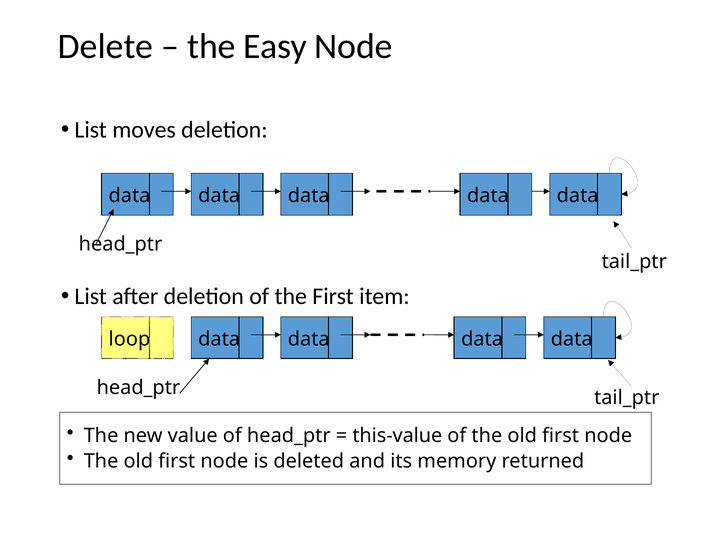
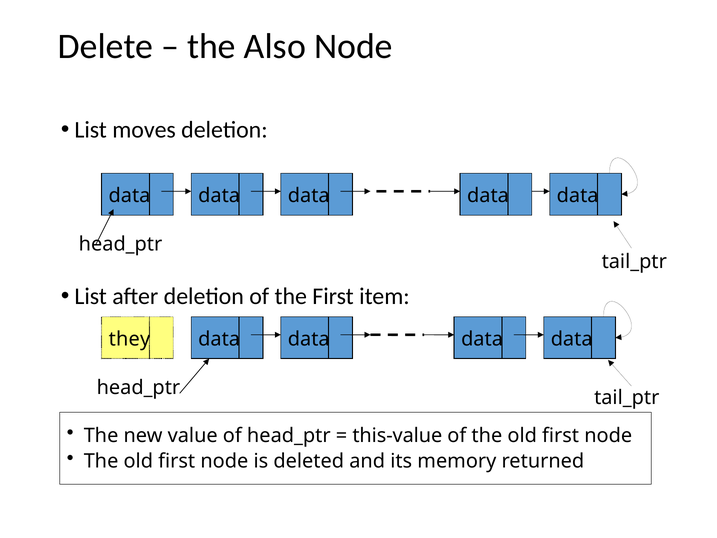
Easy: Easy -> Also (275, 46)
loop: loop -> they (129, 339)
